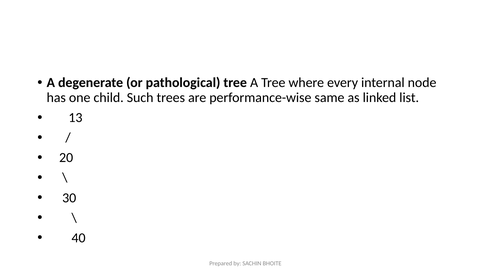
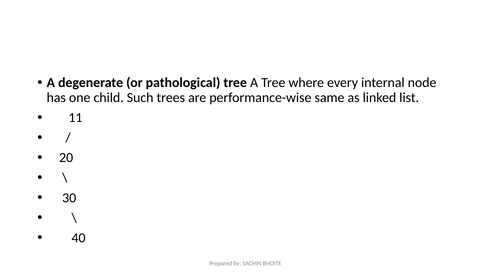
13: 13 -> 11 (75, 118)
